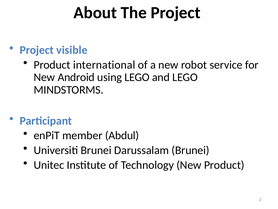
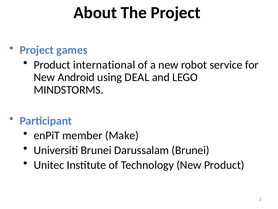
visible: visible -> games (72, 50)
using LEGO: LEGO -> DEAL (137, 77)
Abdul: Abdul -> Make (122, 135)
